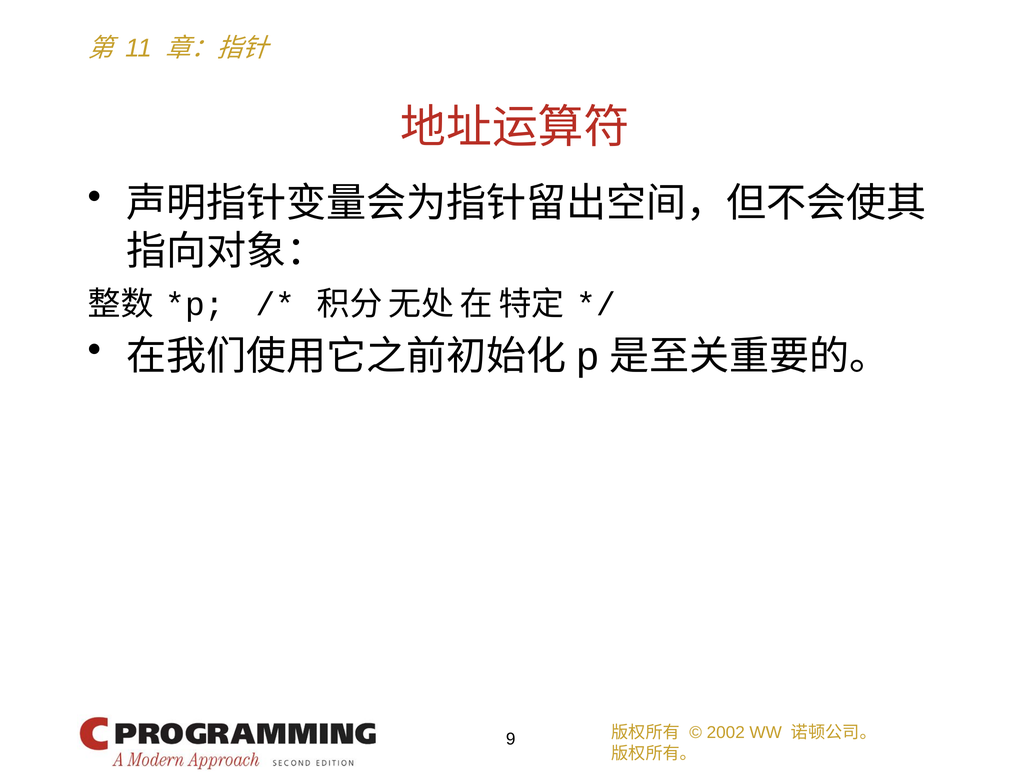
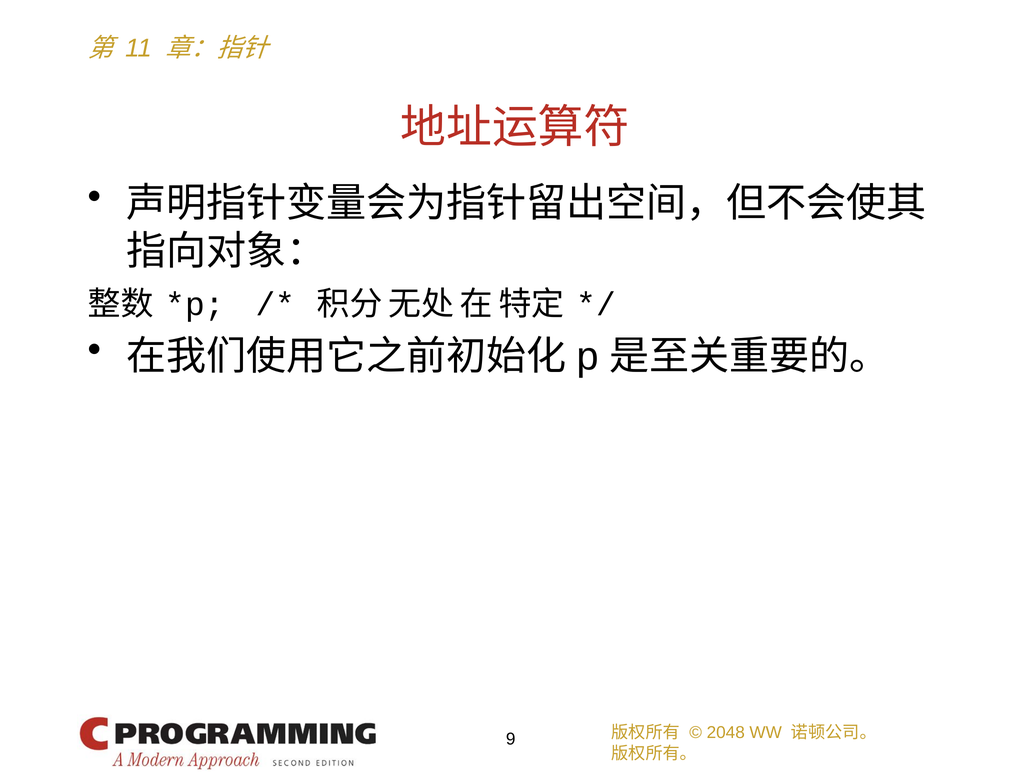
2002: 2002 -> 2048 (726, 733)
